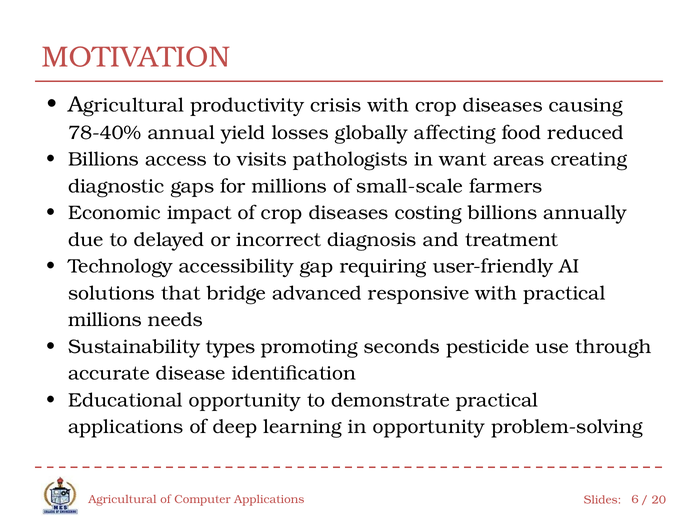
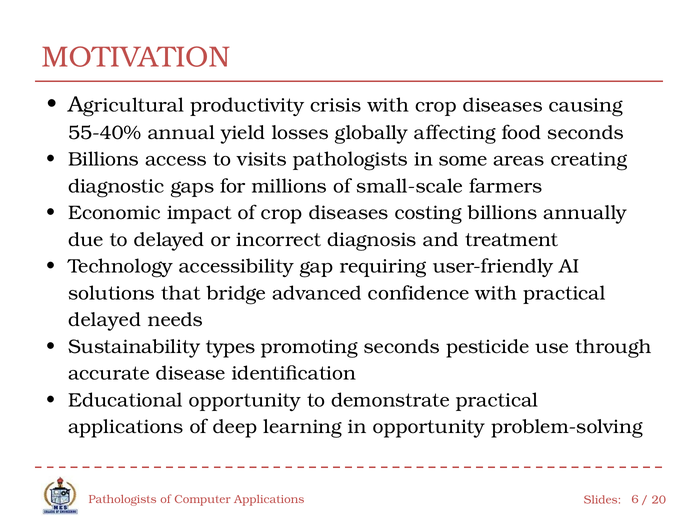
78-40%: 78-40% -> 55-40% (105, 133)
food reduced: reduced -> seconds (586, 133)
want: want -> some (463, 160)
responsive: responsive -> confidence (419, 293)
millions: millions -> delayed (105, 320)
Agricultural: Agricultural -> Pathologists (123, 500)
